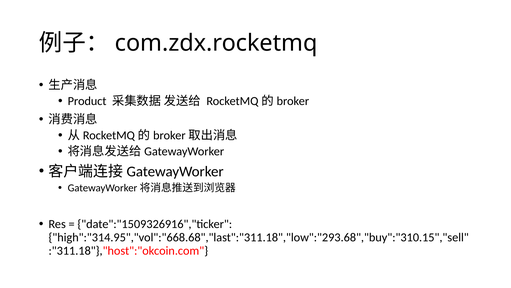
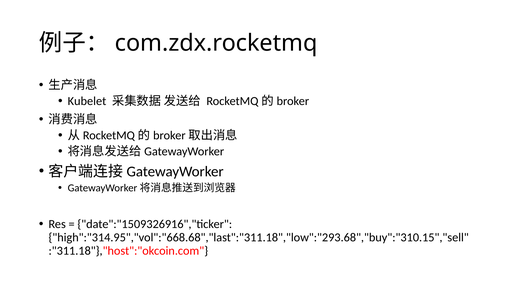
Product: Product -> Kubelet (87, 101)
